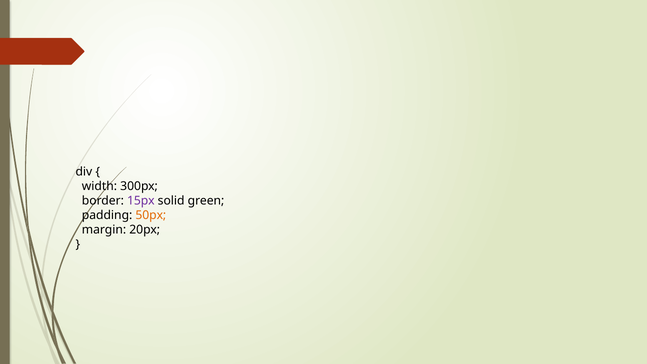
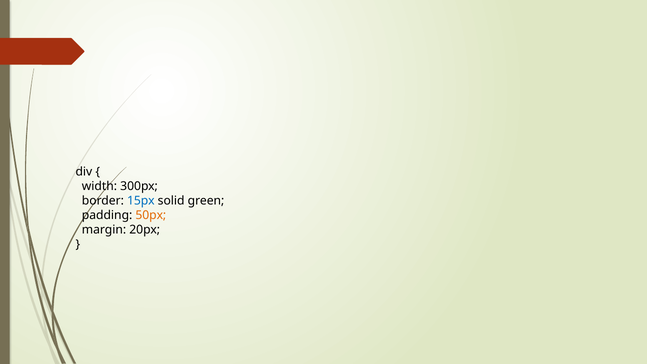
15px colour: purple -> blue (141, 201)
